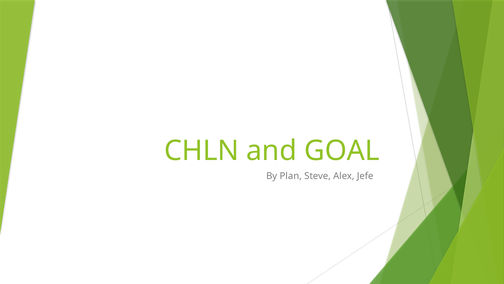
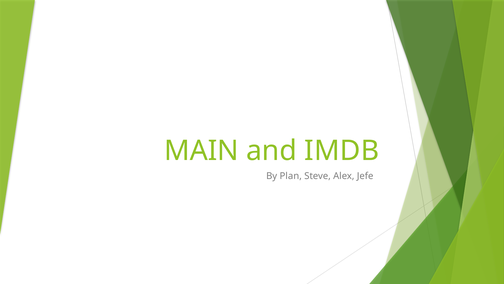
CHLN: CHLN -> MAIN (202, 151)
GOAL: GOAL -> IMDB (342, 151)
